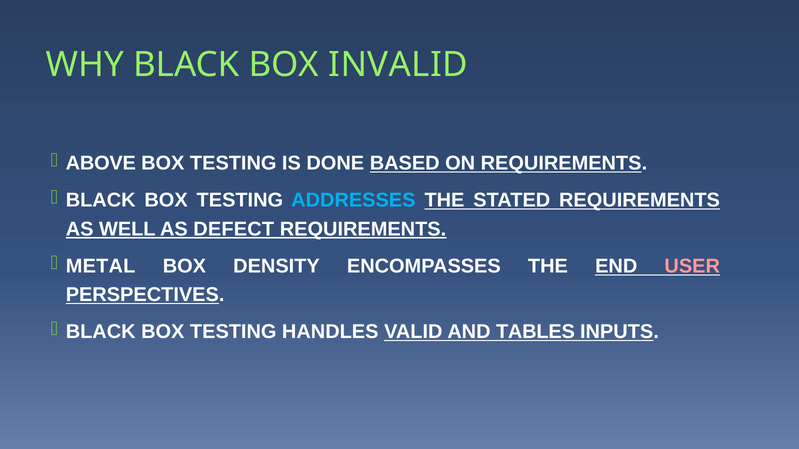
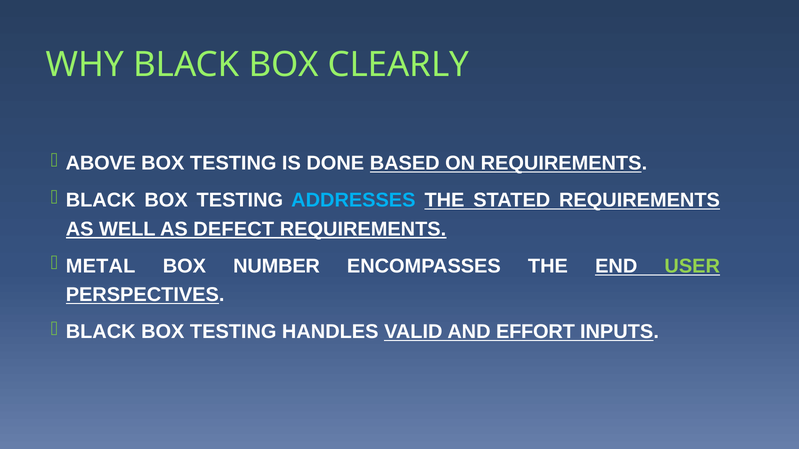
INVALID: INVALID -> CLEARLY (398, 65)
DENSITY: DENSITY -> NUMBER (277, 266)
USER colour: pink -> light green (692, 266)
TABLES: TABLES -> EFFORT (535, 332)
